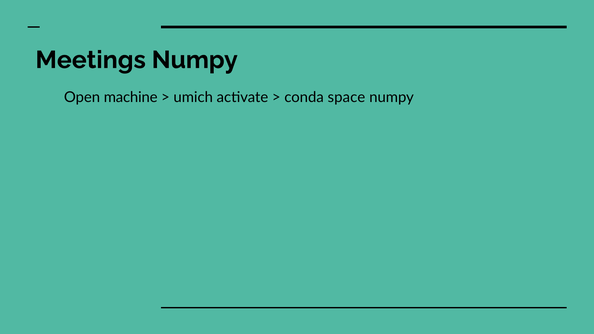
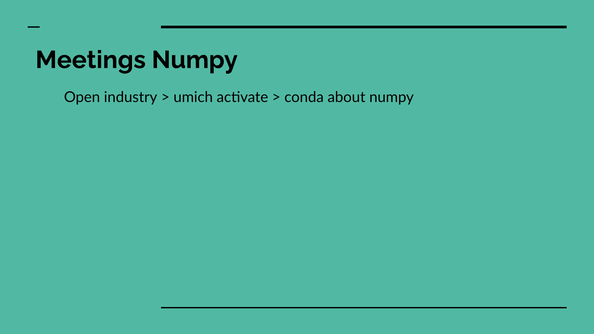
machine: machine -> industry (131, 97)
space: space -> about (346, 97)
